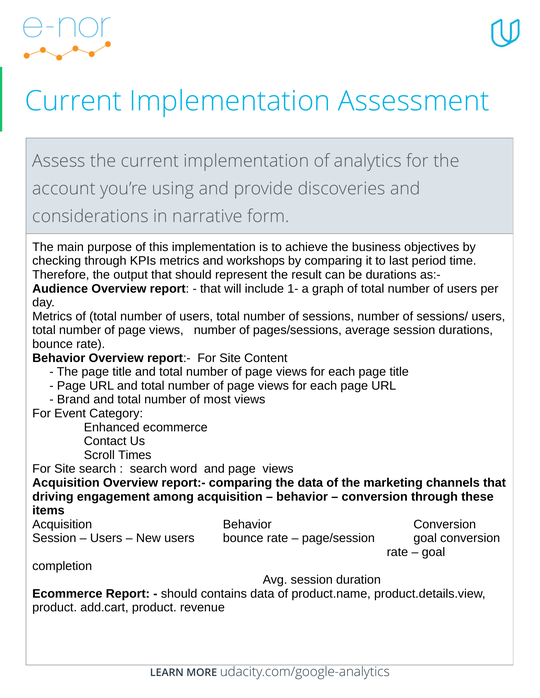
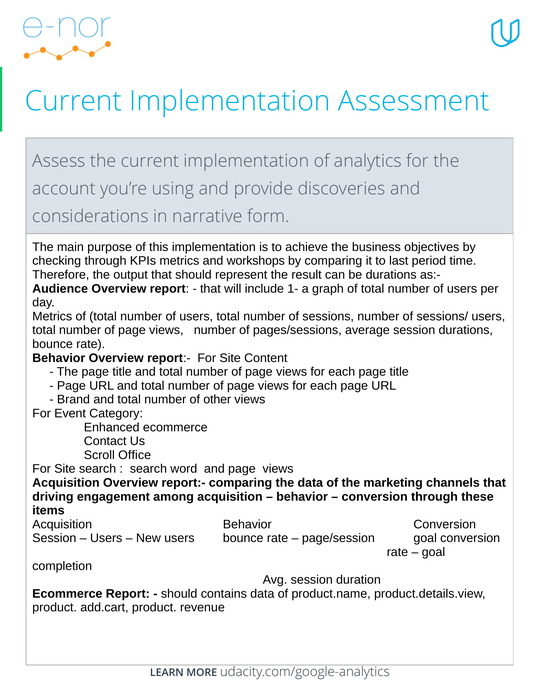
most: most -> other (217, 400)
Times: Times -> Office (135, 456)
